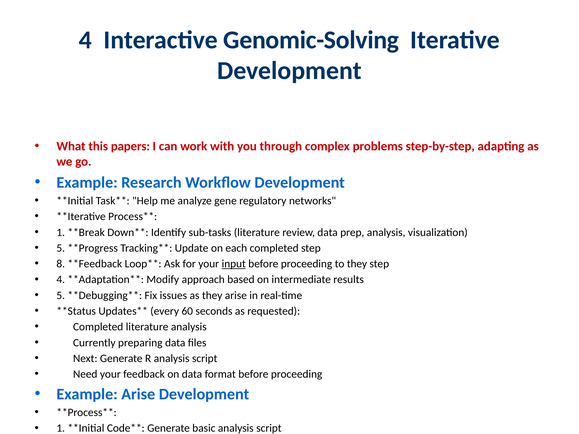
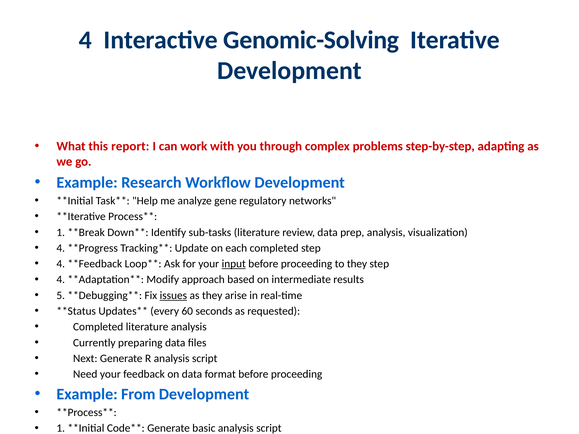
papers: papers -> report (130, 146)
5: 5 -> 4 (61, 248)
8: 8 -> 4 (61, 264)
issues underline: none -> present (173, 296)
Example Arise: Arise -> From (138, 394)
